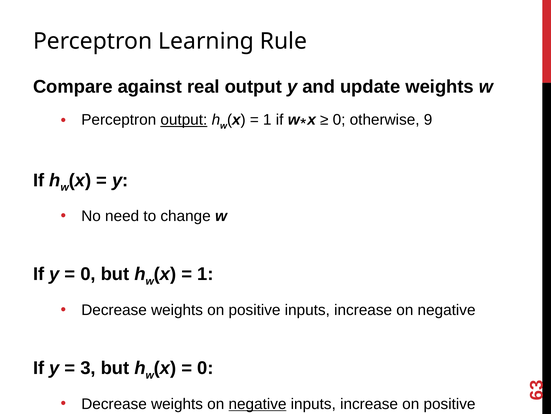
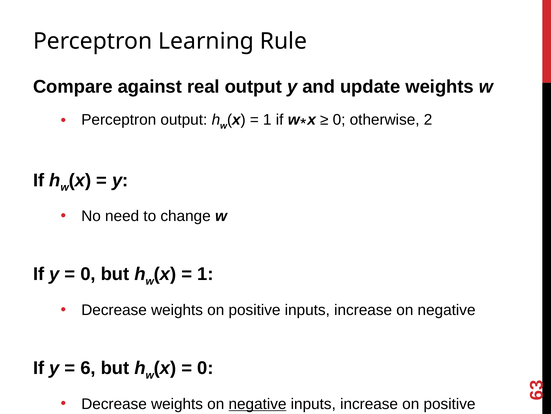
output underline: present -> none (184, 120)
9: 9 -> 2 (428, 120)
3: 3 -> 6 (88, 367)
